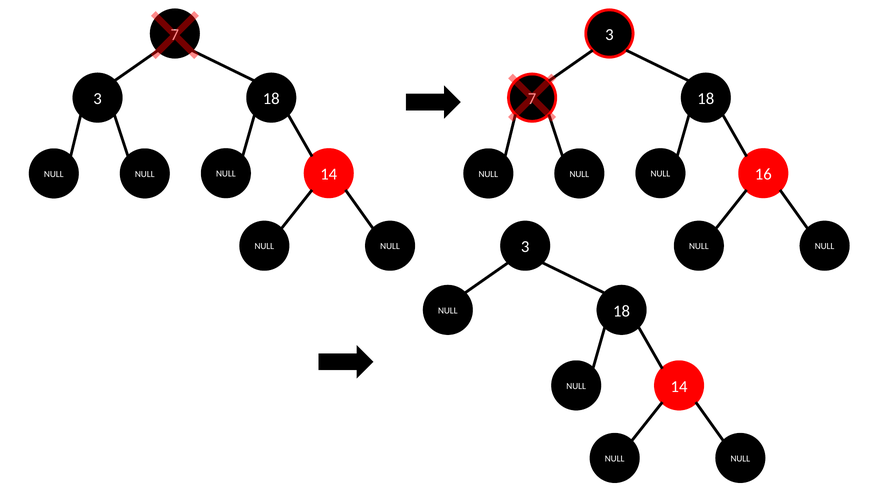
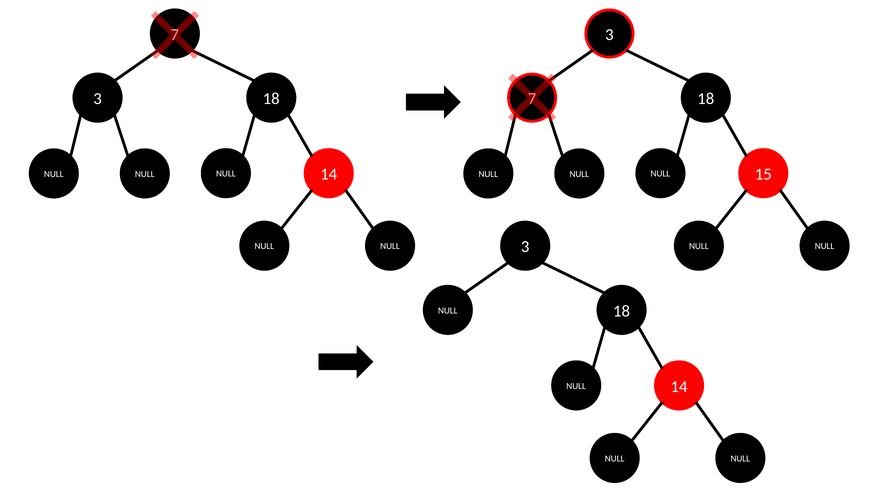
16: 16 -> 15 (763, 174)
